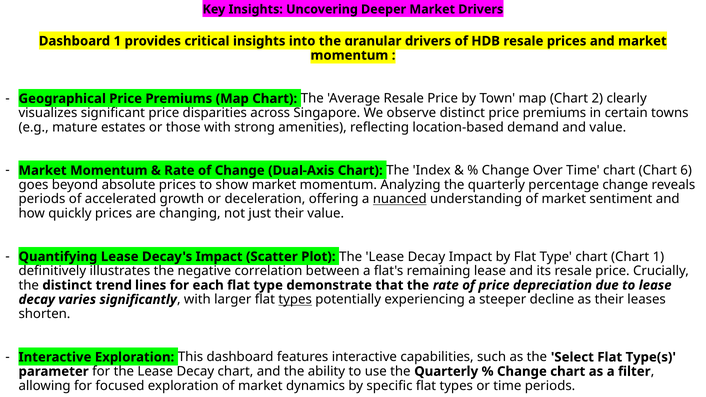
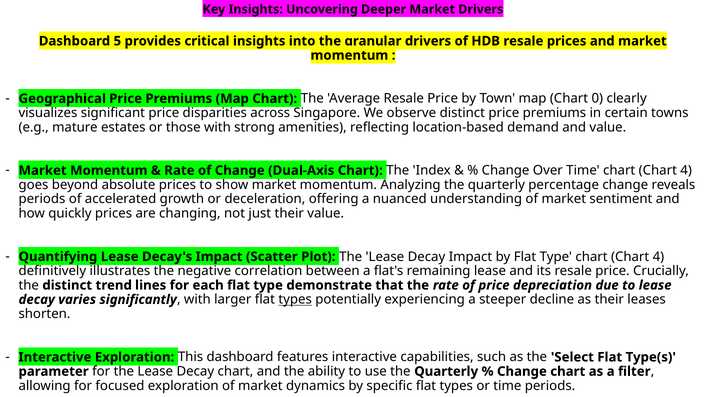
Dashboard 1: 1 -> 5 (117, 41)
2: 2 -> 0 (597, 99)
Time chart Chart 6: 6 -> 4 (686, 171)
nuanced underline: present -> none (400, 199)
Type chart Chart 1: 1 -> 4 (658, 257)
